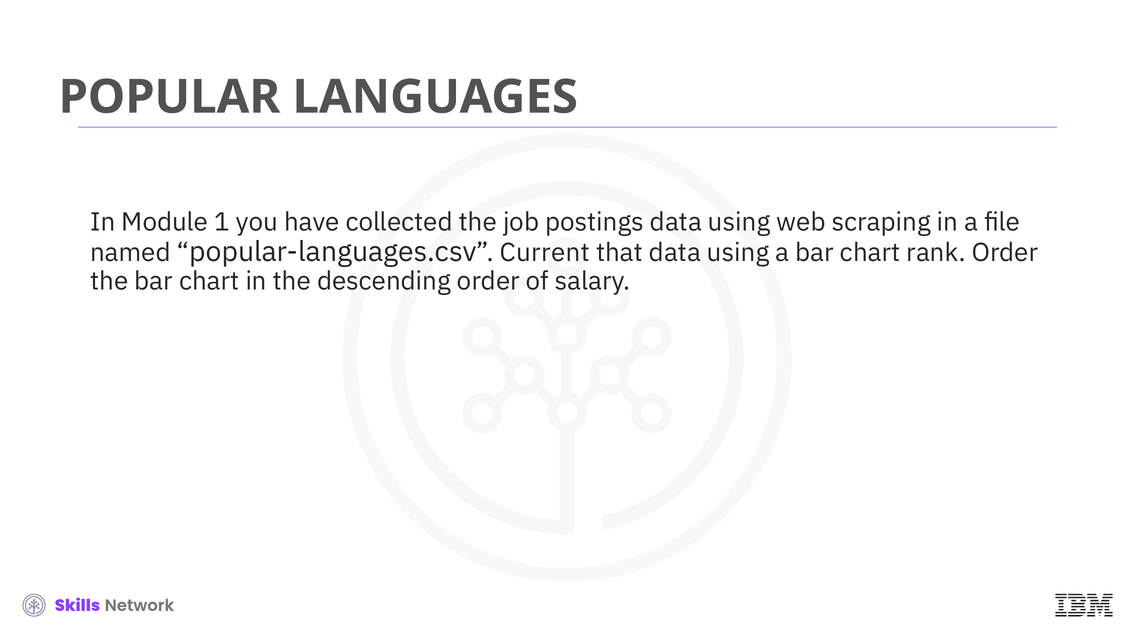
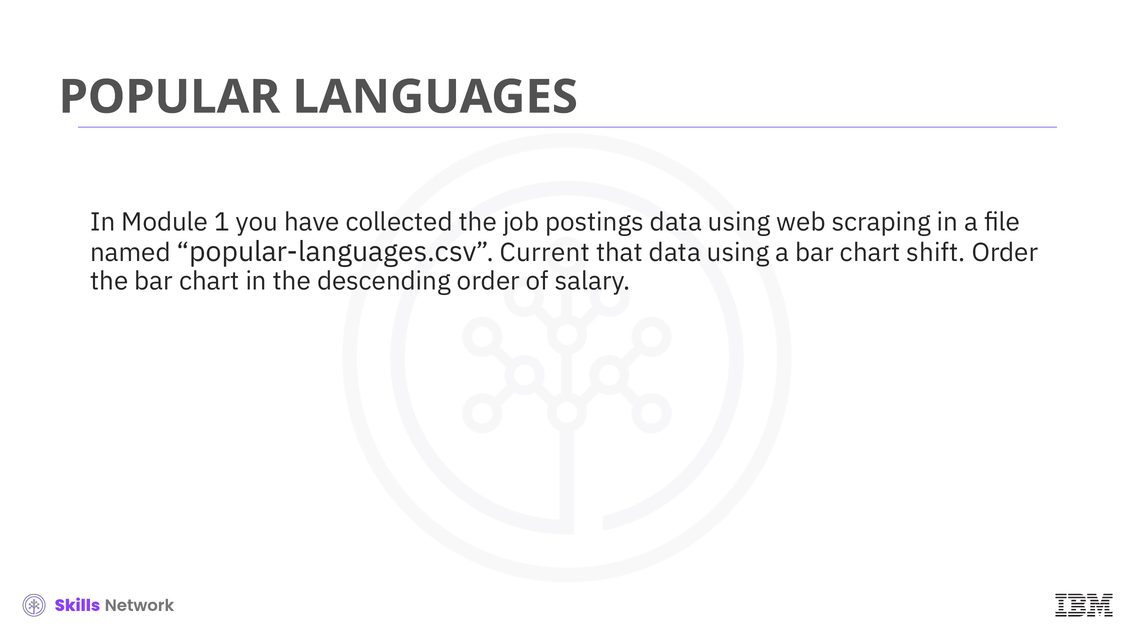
rank: rank -> shift (936, 252)
